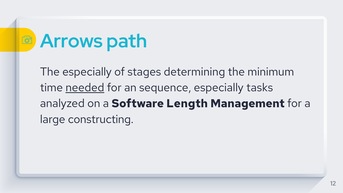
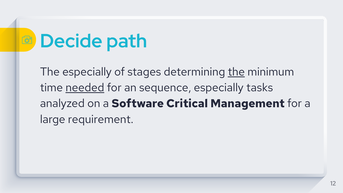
Arrows: Arrows -> Decide (71, 41)
the underline: none -> present (236, 72)
Length: Length -> Critical (187, 103)
constructing: constructing -> requirement (101, 119)
